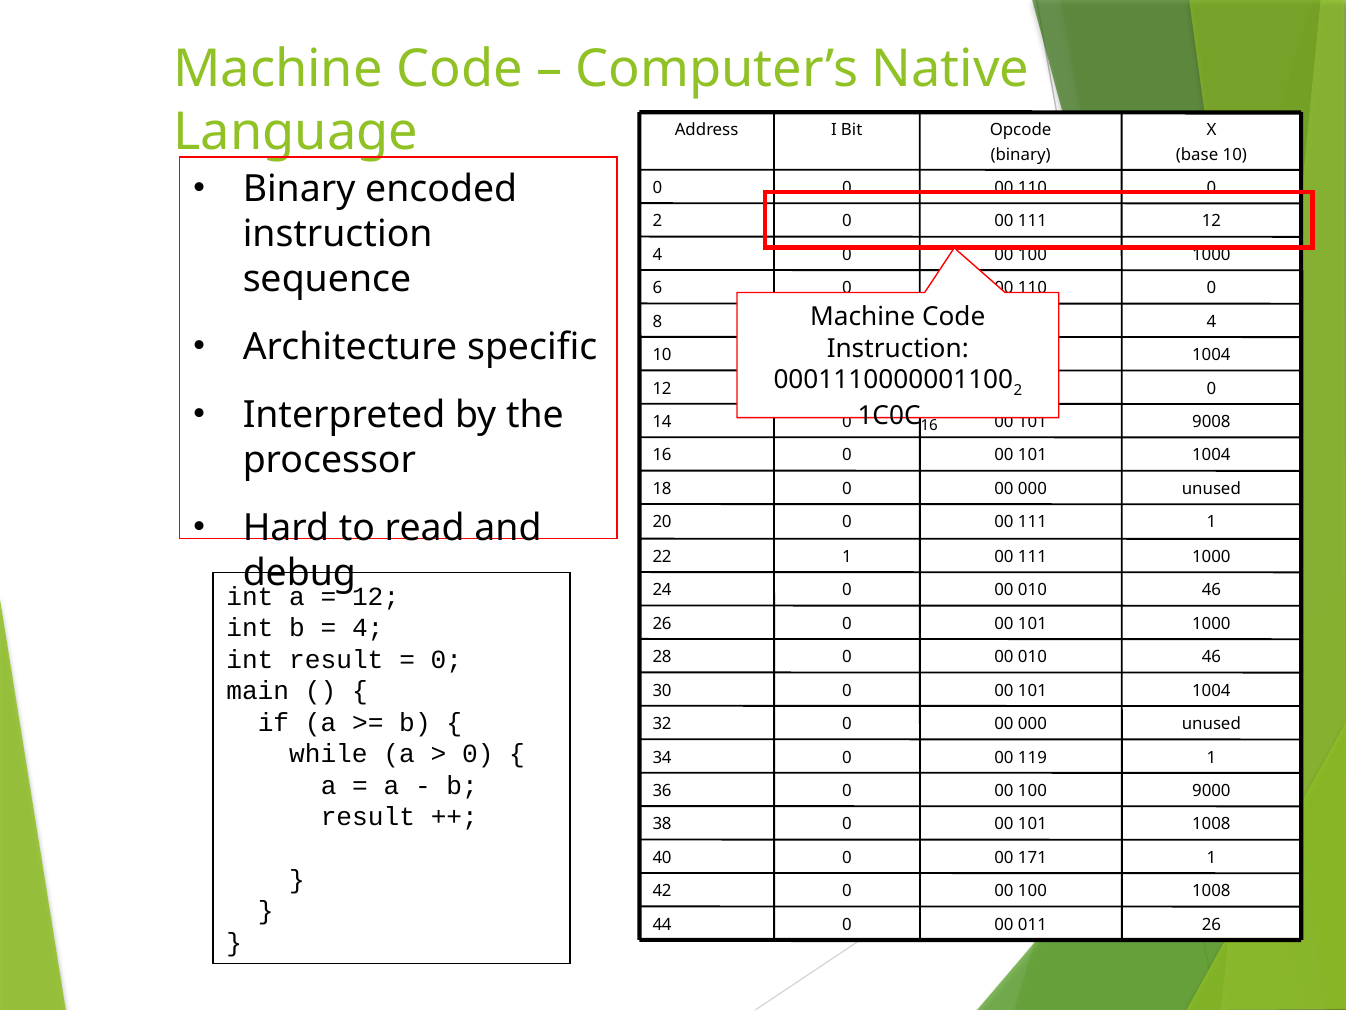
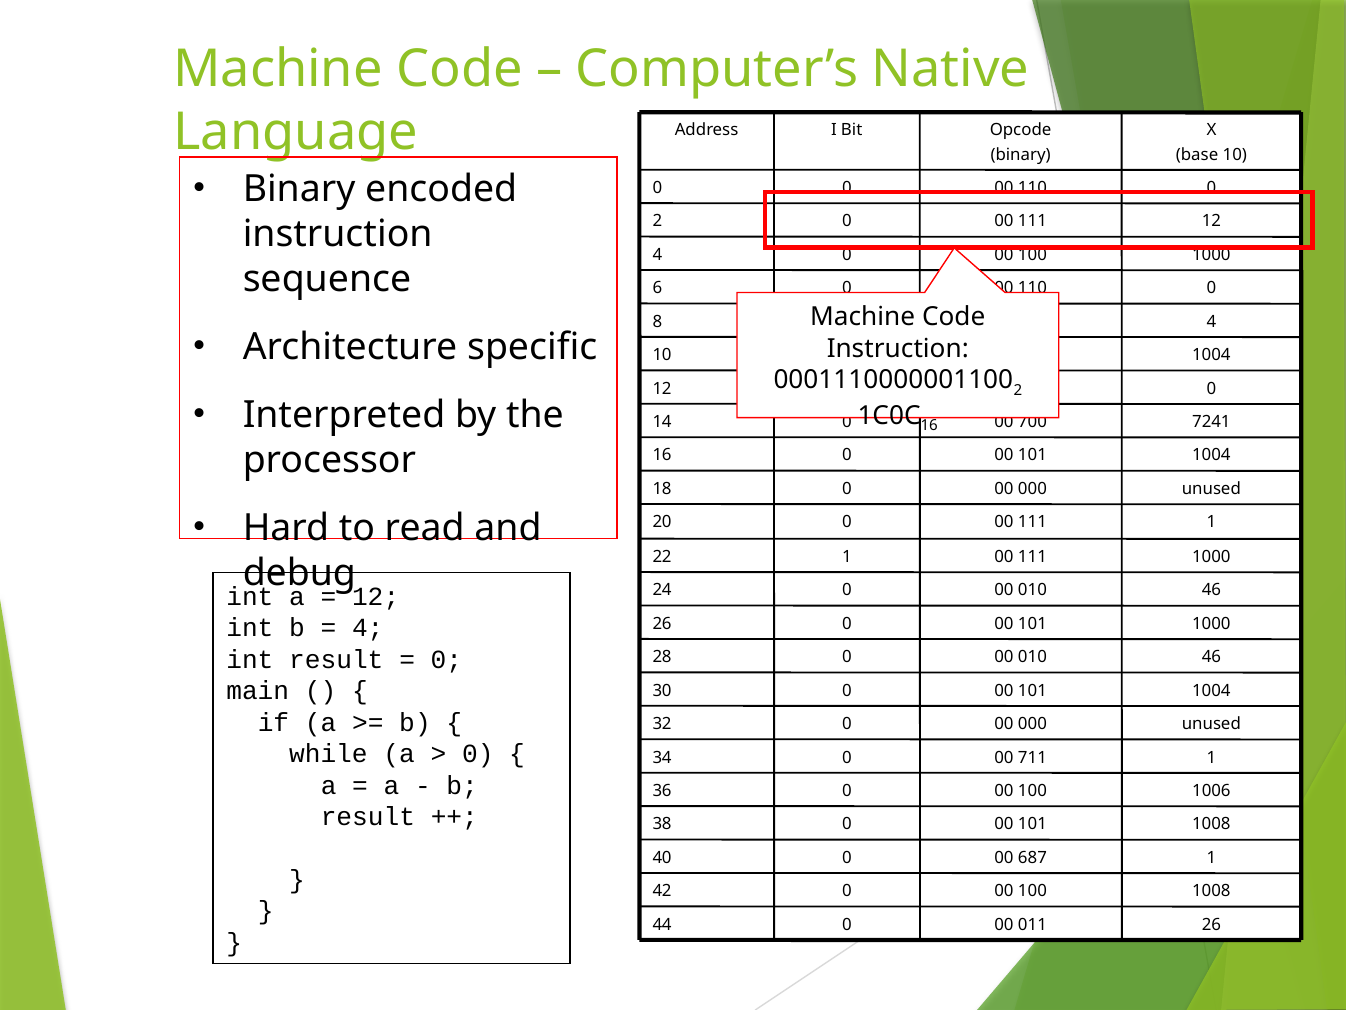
101: 101 -> 700 (1032, 422)
9008: 9008 -> 7241 (1211, 422)
119: 119 -> 711 (1032, 757)
9000: 9000 -> 1006 (1211, 790)
171: 171 -> 687 (1032, 857)
